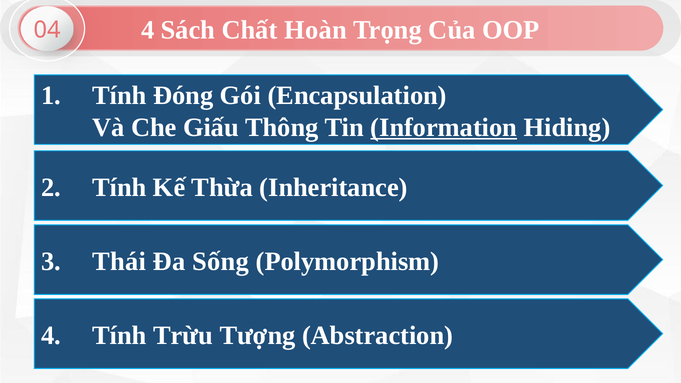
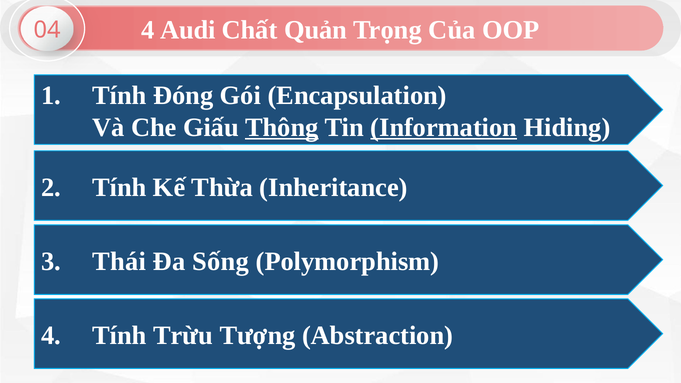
Sách: Sách -> Audi (188, 30)
Hoàn: Hoàn -> Quản (316, 30)
Thông underline: none -> present (282, 127)
